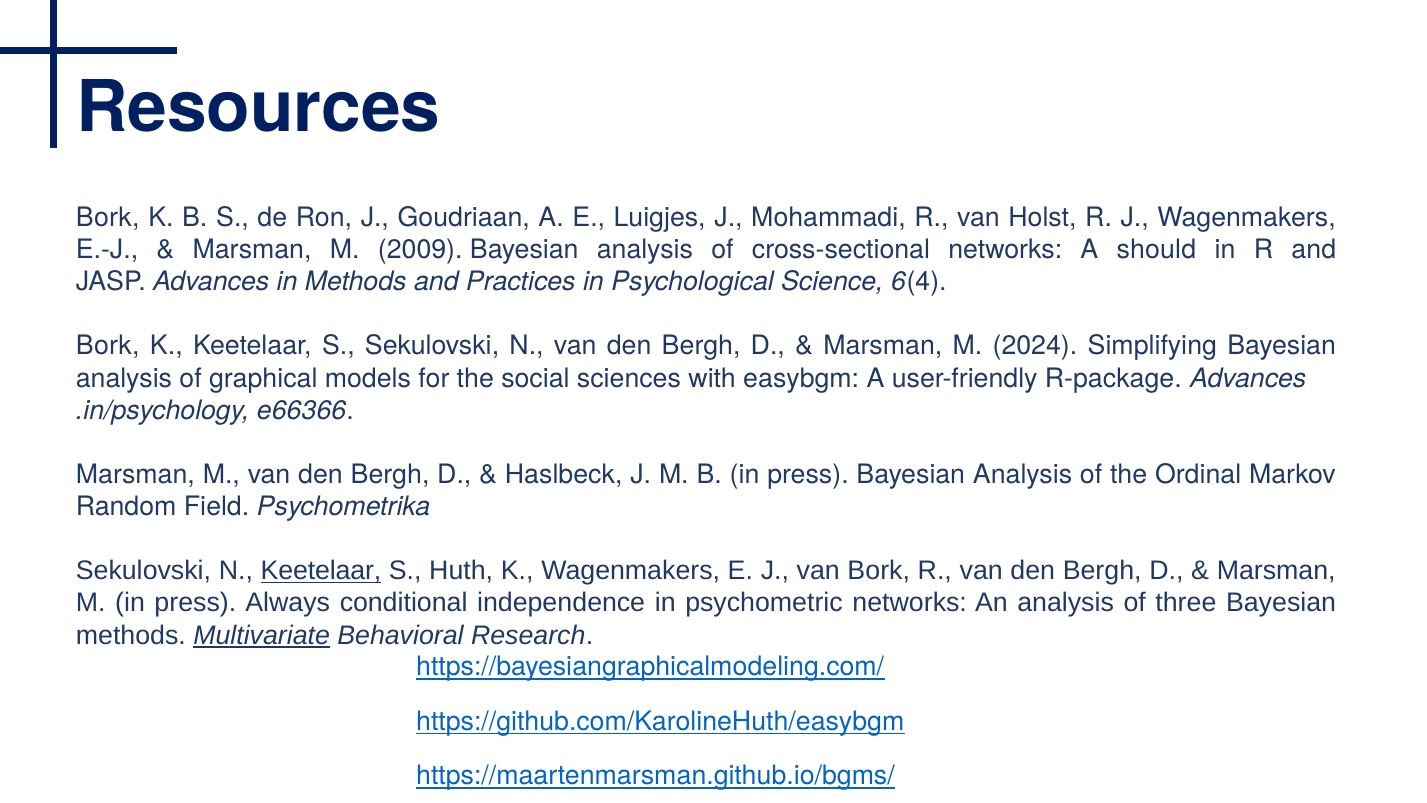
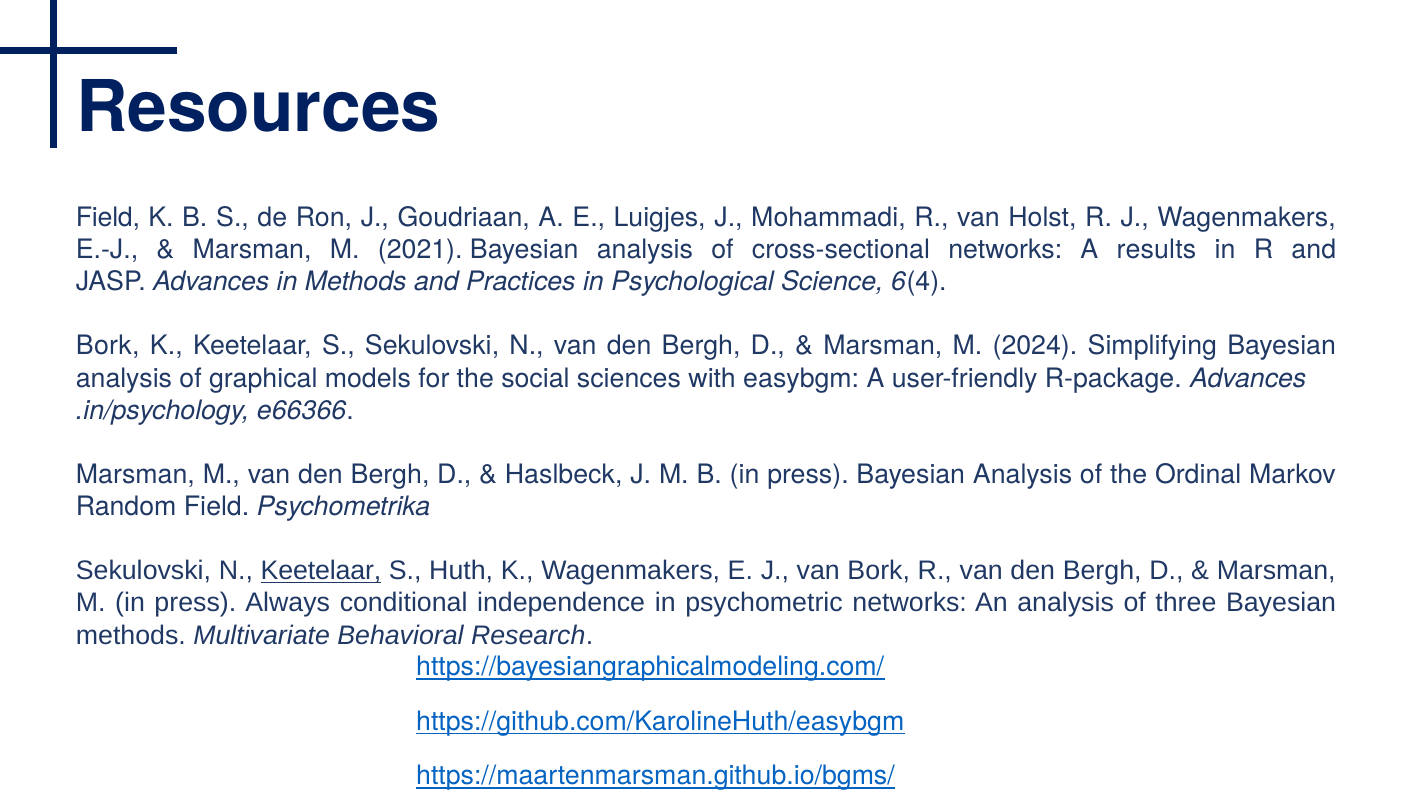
Bork: Bork -> Field (108, 218)
2009: 2009 -> 2021 (420, 250)
should: should -> results (1156, 250)
Multivariate underline: present -> none (262, 635)
